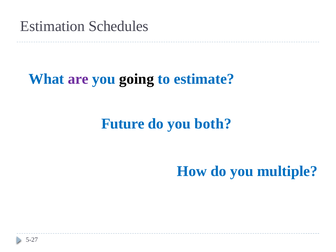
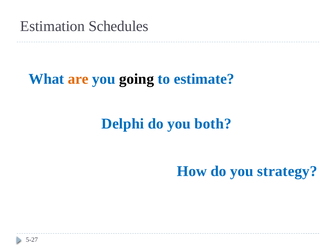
are colour: purple -> orange (78, 79)
Future: Future -> Delphi (123, 124)
multiple: multiple -> strategy (287, 171)
